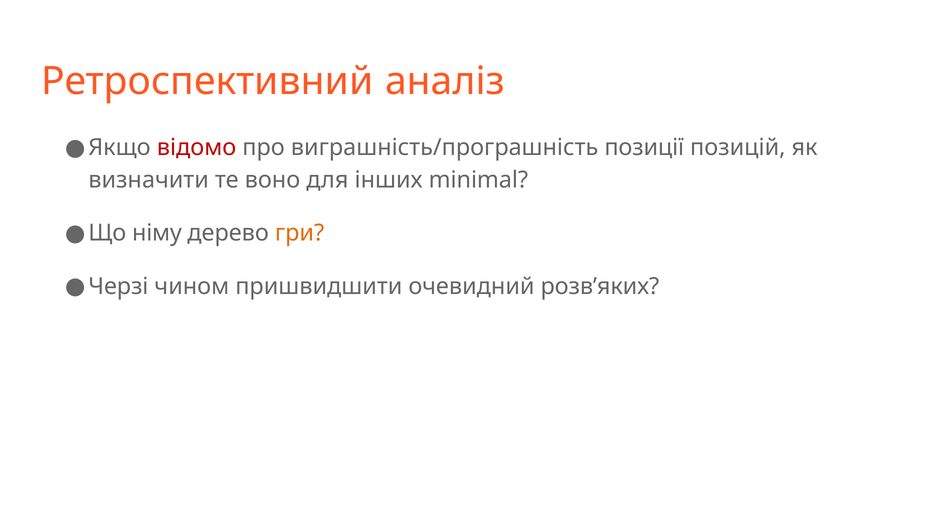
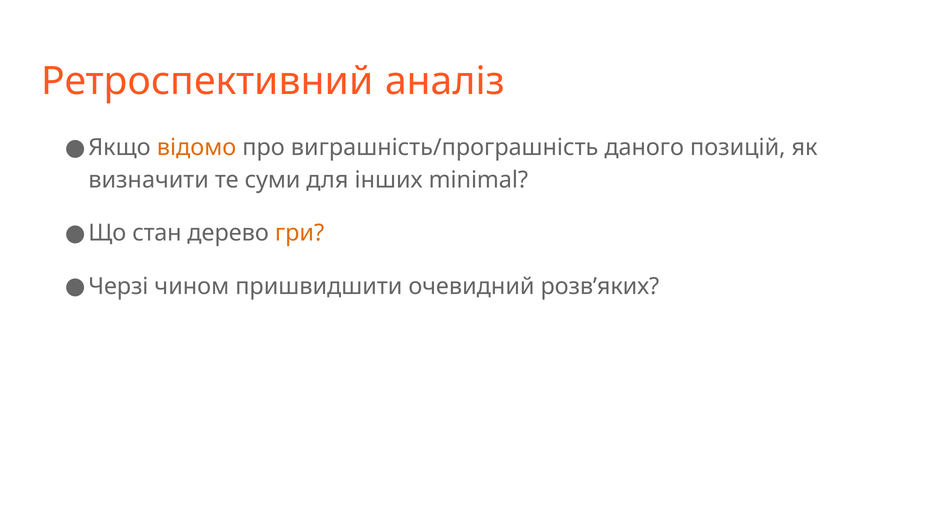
відомо colour: red -> orange (197, 148)
позиції: позиції -> даного (644, 148)
воно: воно -> суми (273, 180)
німу: німу -> стан (157, 233)
